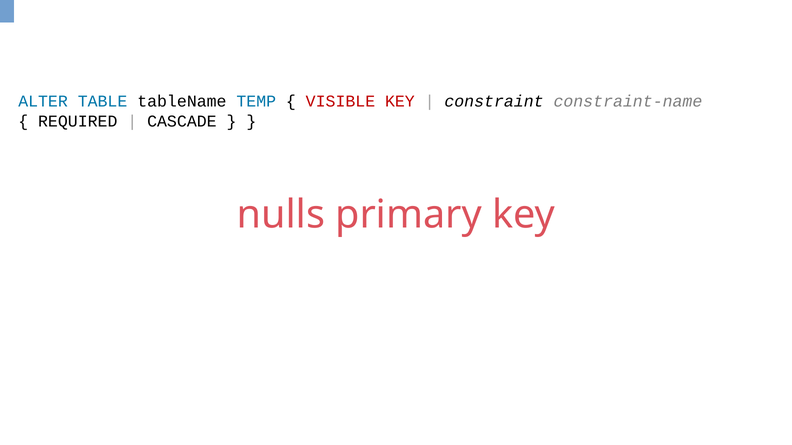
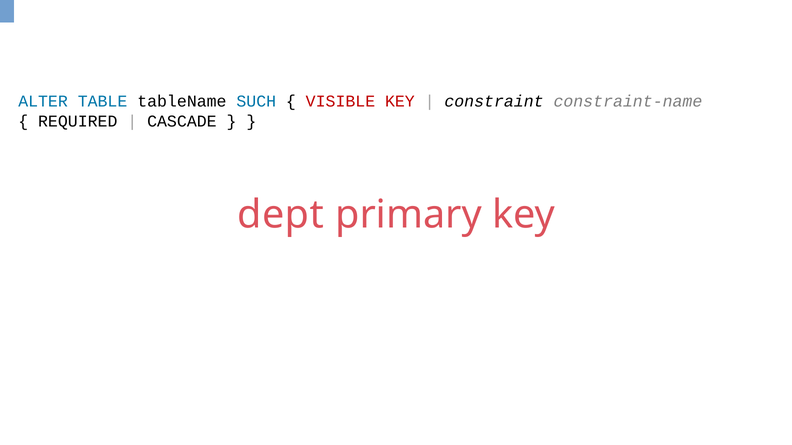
TEMP: TEMP -> SUCH (256, 101)
nulls: nulls -> dept (281, 215)
